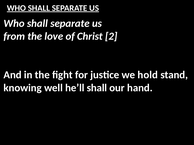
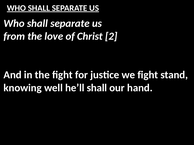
we hold: hold -> fight (148, 75)
